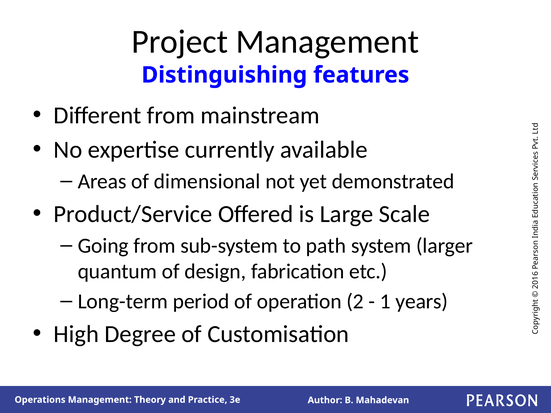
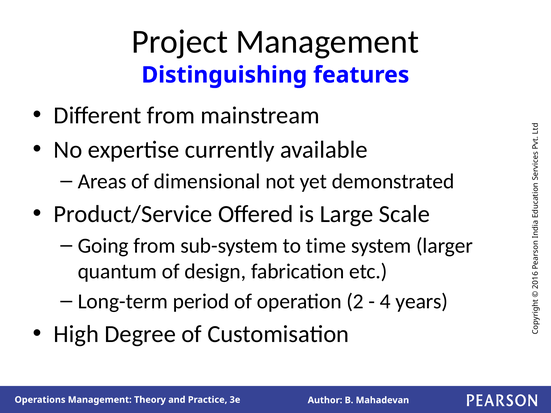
path: path -> time (326, 246)
1: 1 -> 4 (385, 302)
